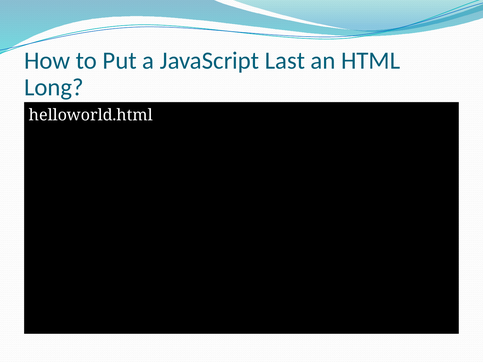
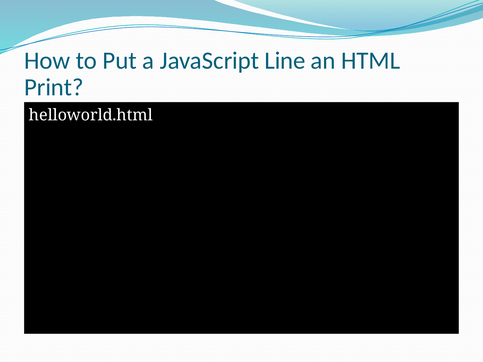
Last: Last -> Line (285, 61)
Long: Long -> Print (54, 87)
